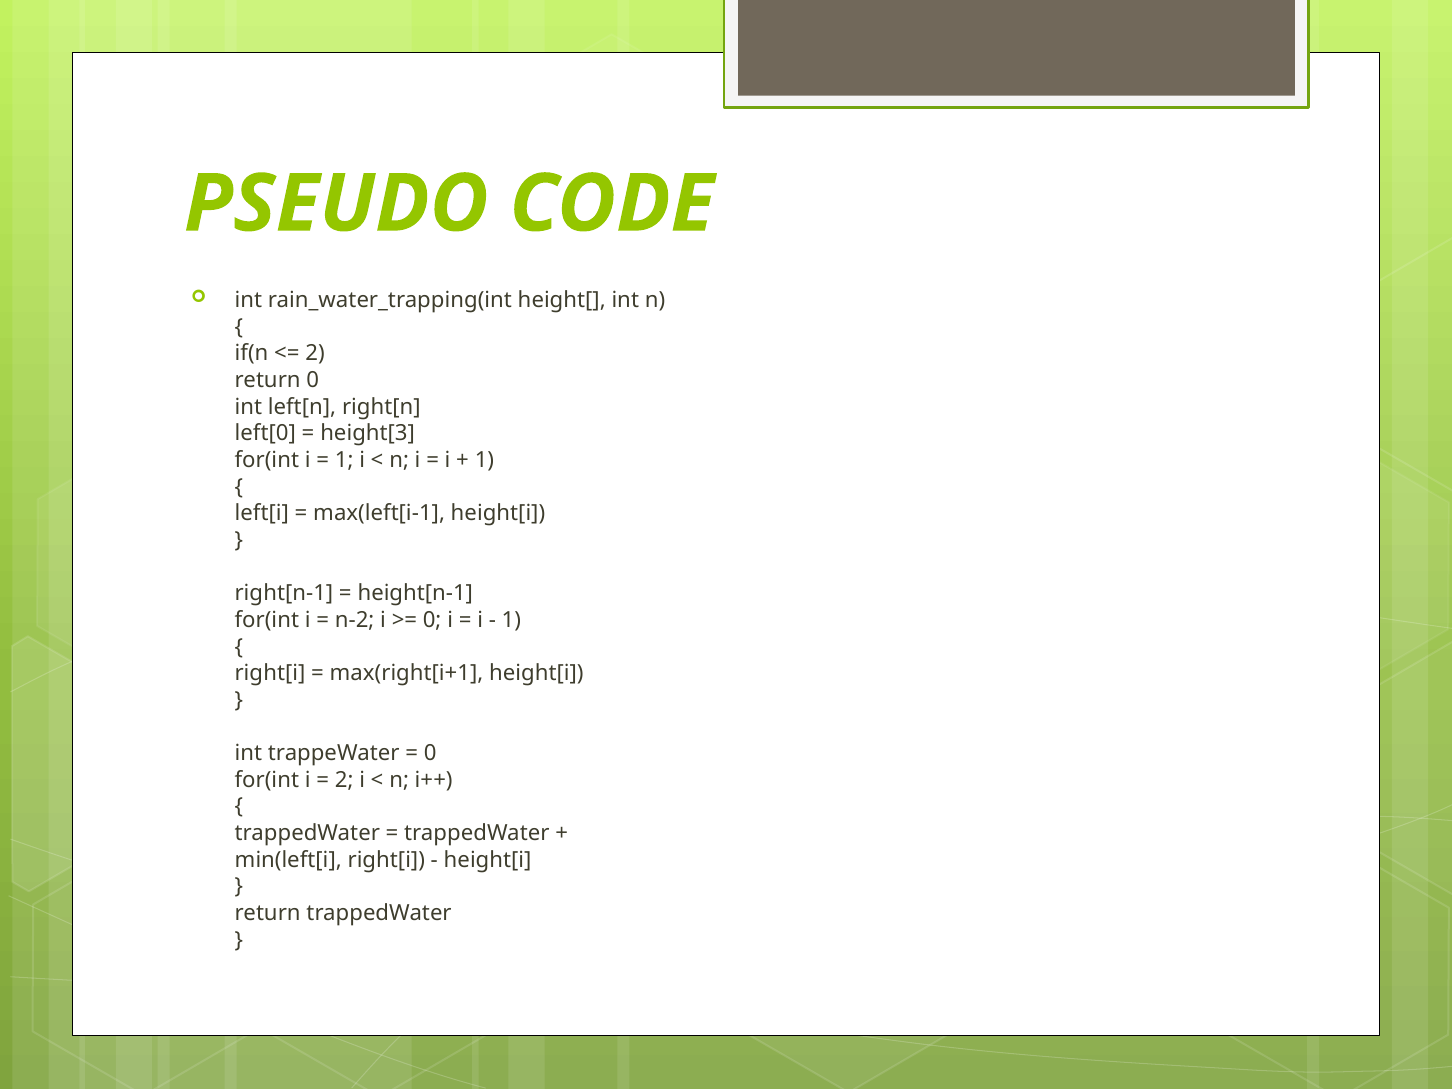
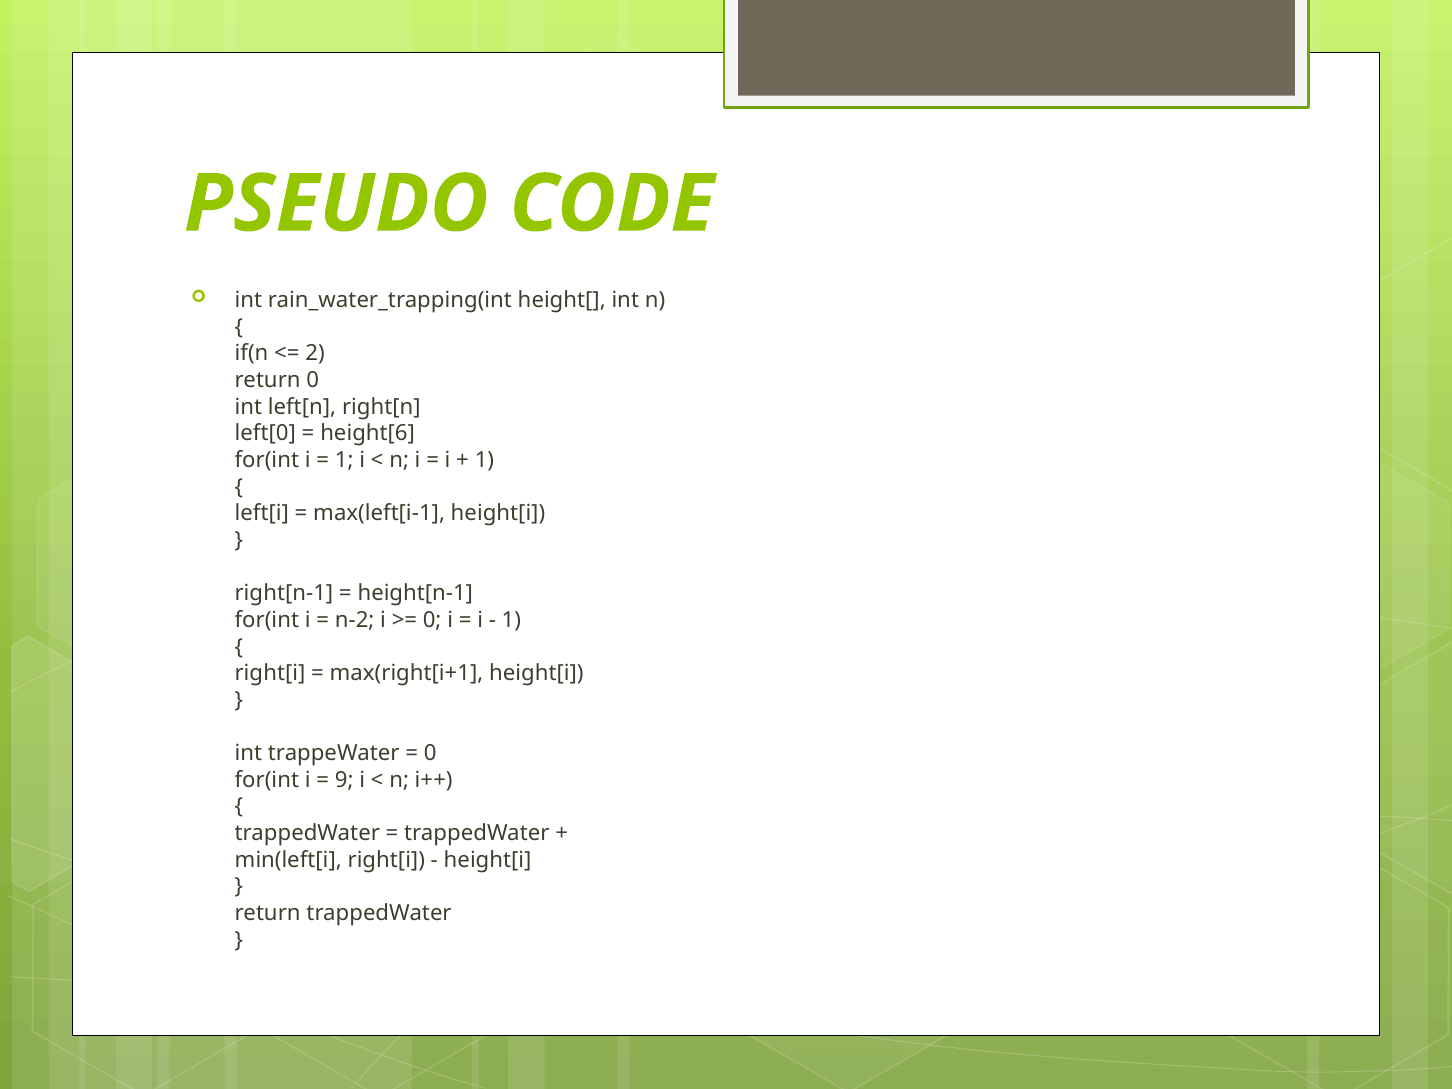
height[3: height[3 -> height[6 (368, 434)
2: 2 -> 9 (344, 780)
